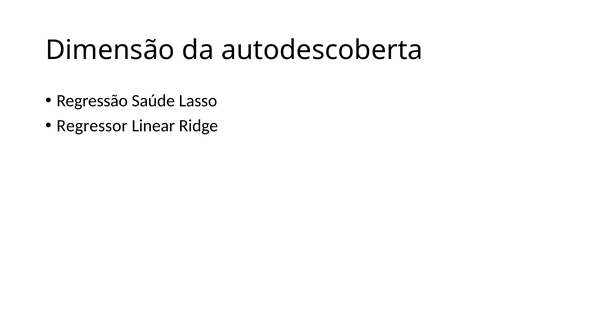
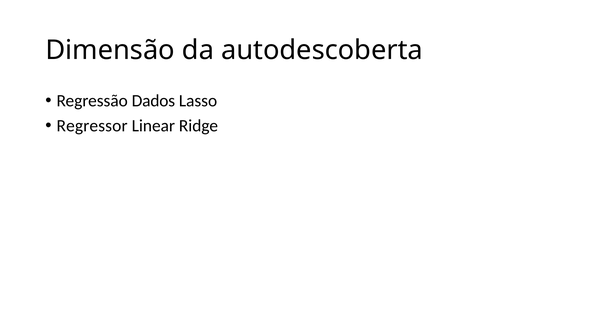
Saúde: Saúde -> Dados (153, 101)
